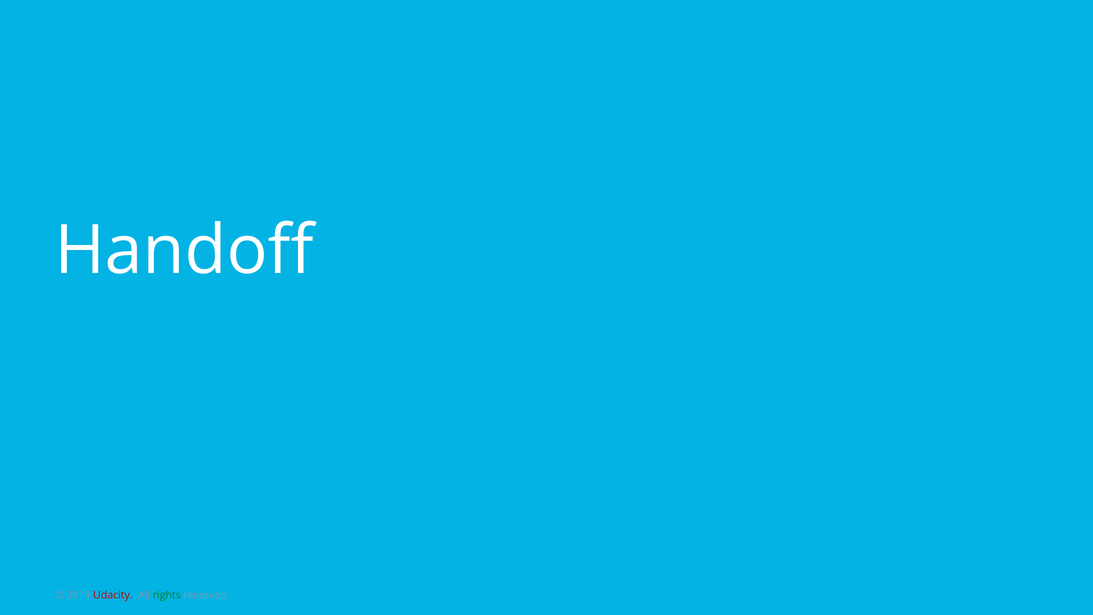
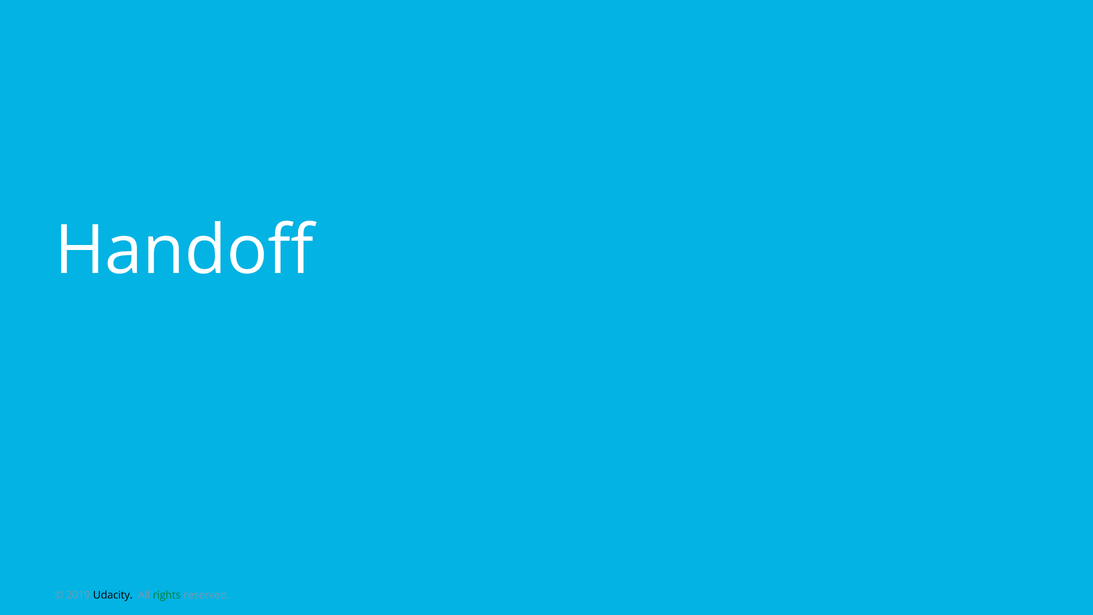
Udacity colour: red -> black (113, 595)
